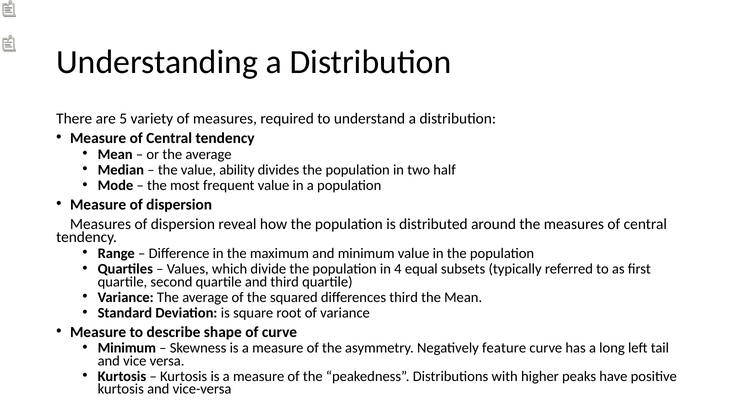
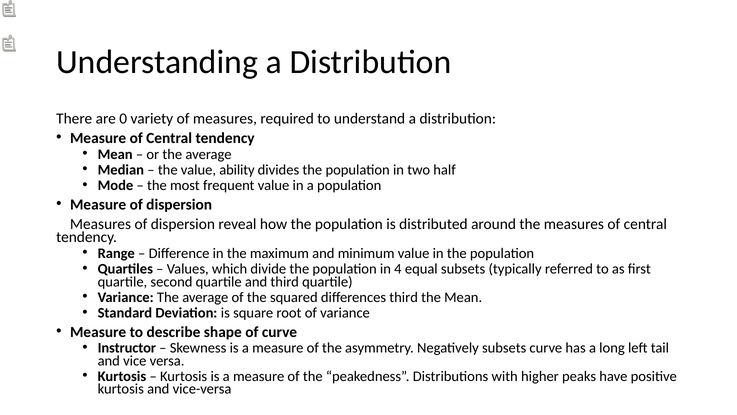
5: 5 -> 0 (123, 119)
Minimum: Minimum -> Instructor (127, 348)
Negatively feature: feature -> subsets (504, 348)
